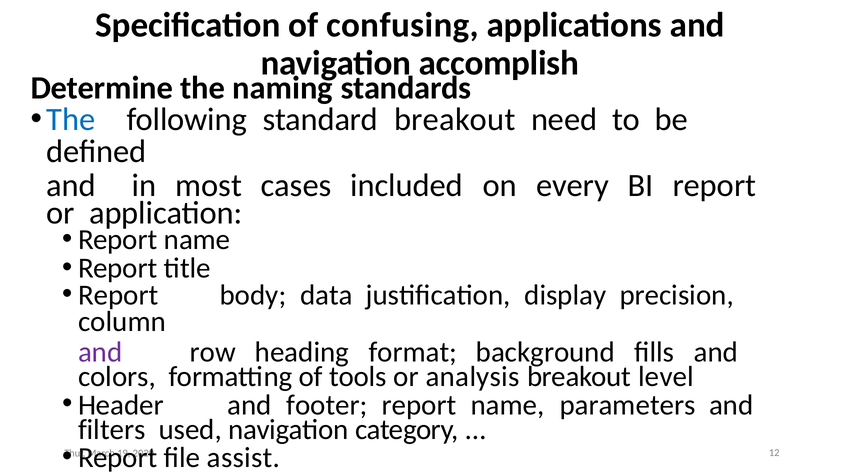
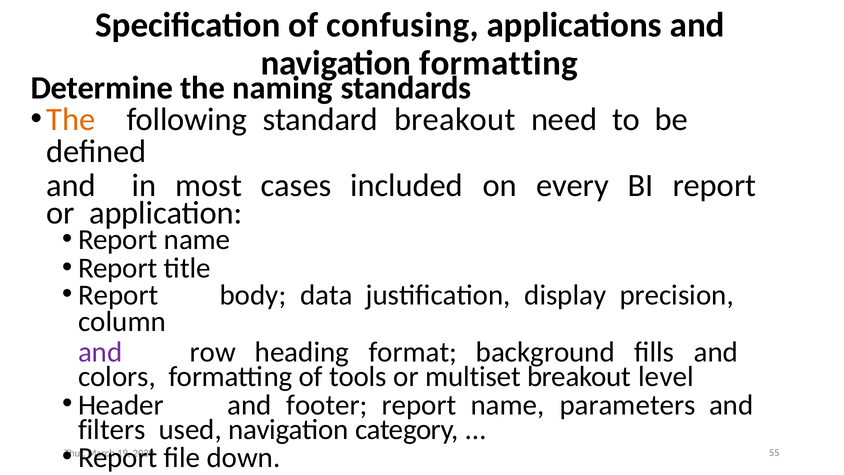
navigation accomplish: accomplish -> formatting (499, 63)
The colour: blue -> orange (71, 120)
analysis: analysis -> multiset (473, 376)
assist: assist -> down (244, 457)
12: 12 -> 55 (774, 453)
